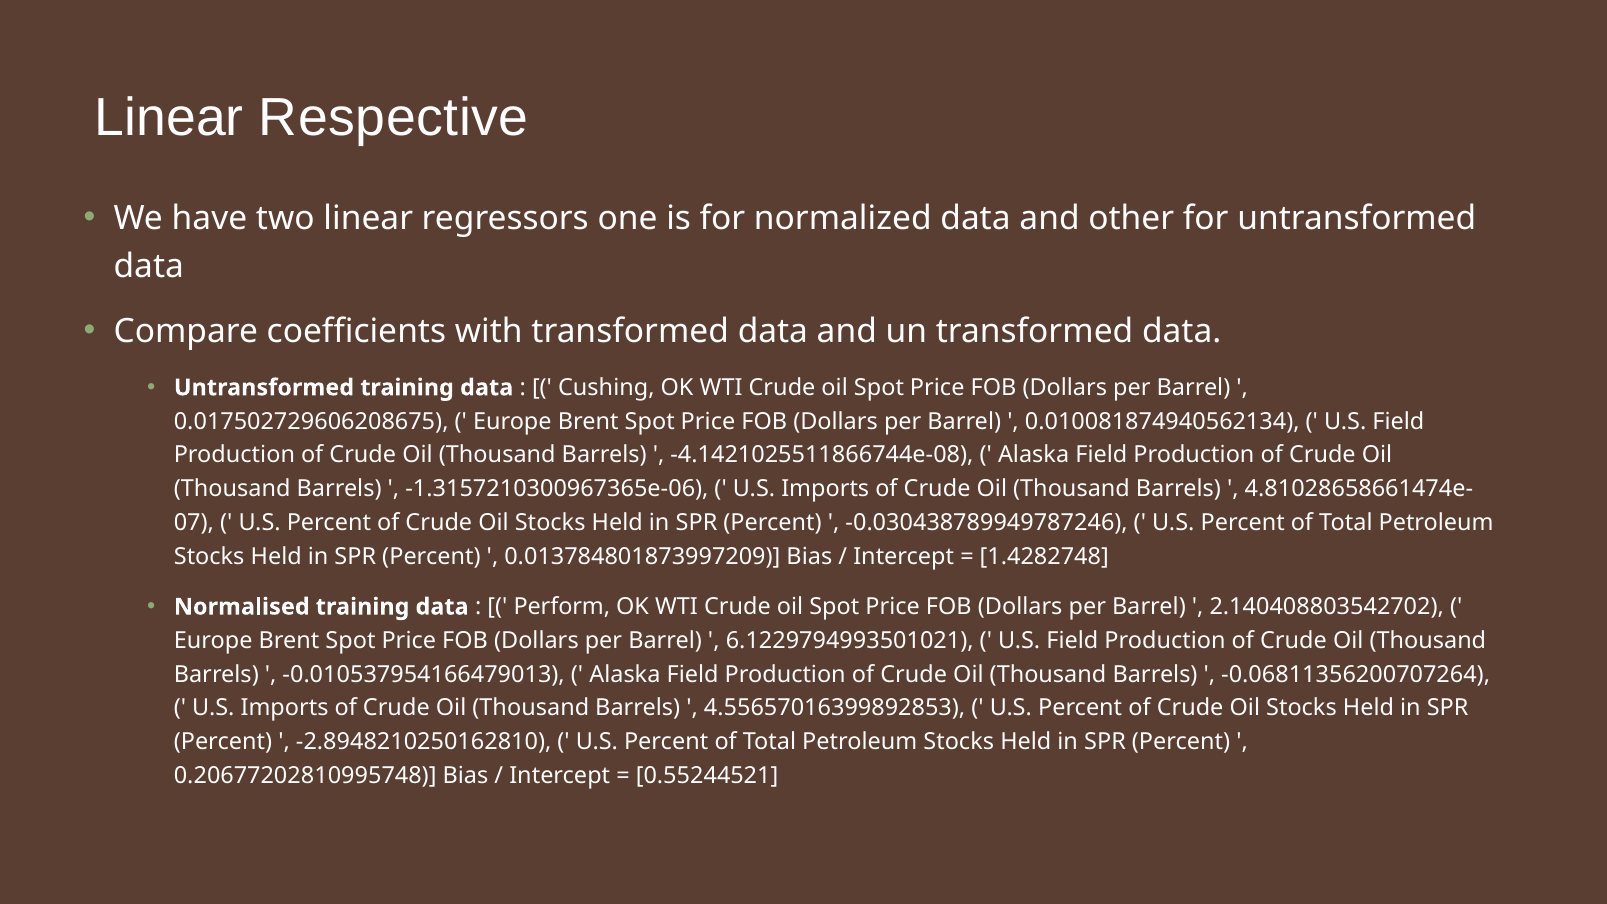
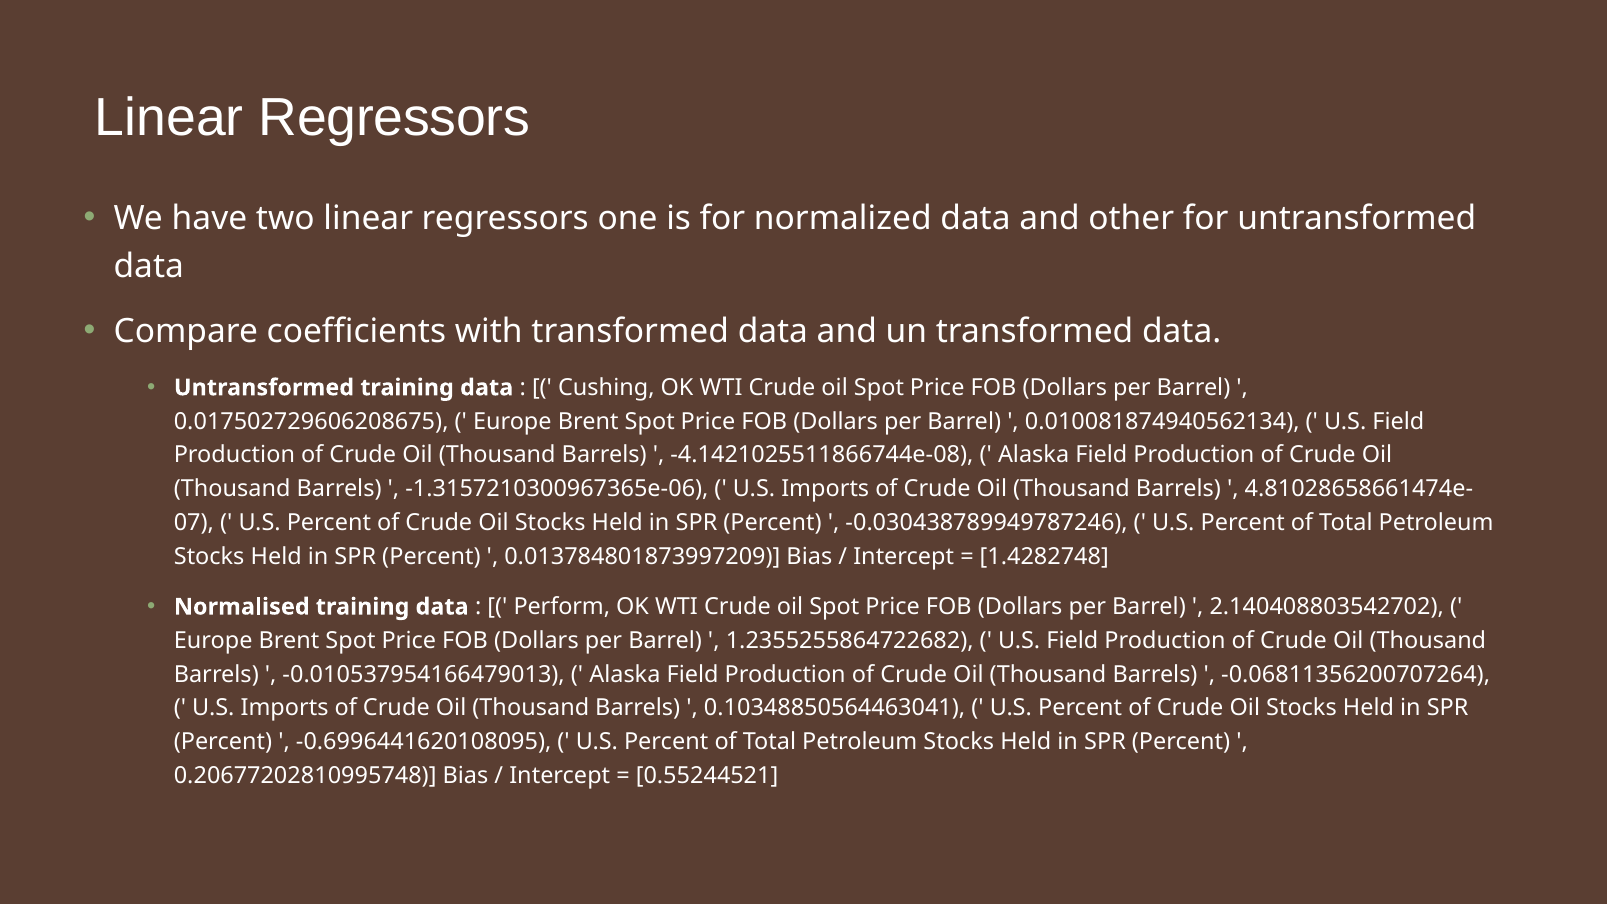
Respective: Respective -> Regressors (394, 118)
6.1229794993501021: 6.1229794993501021 -> 1.2355255864722682 (850, 640)
4.55657016399892853: 4.55657016399892853 -> 0.10348850564463041 (835, 708)
-2.8948210250162810: -2.8948210250162810 -> -0.6996441620108095 (424, 742)
